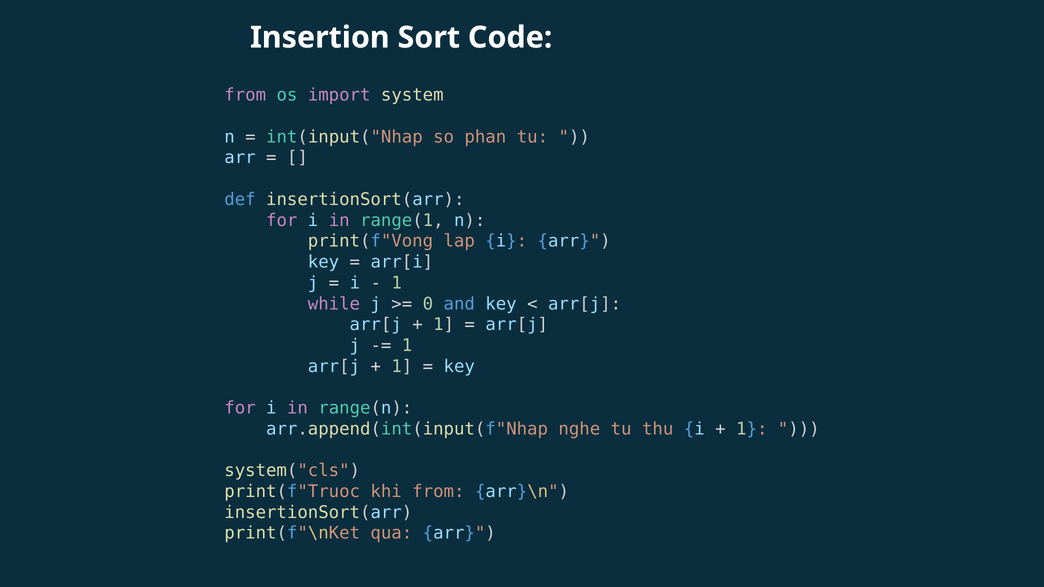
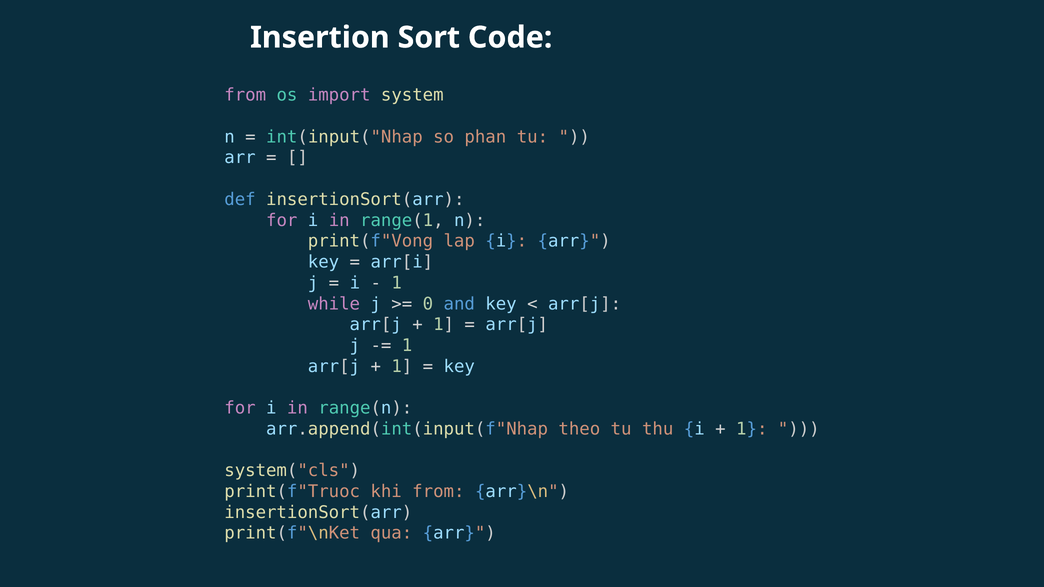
nghe: nghe -> theo (579, 429)
